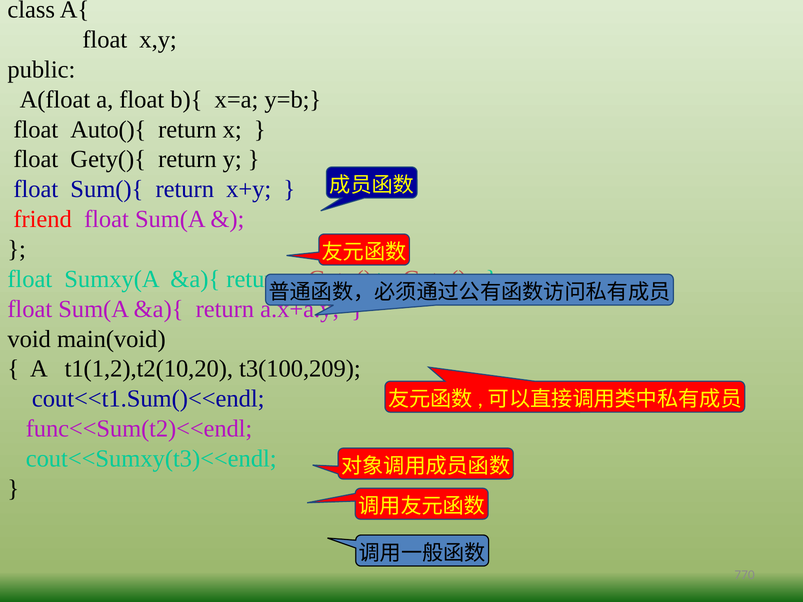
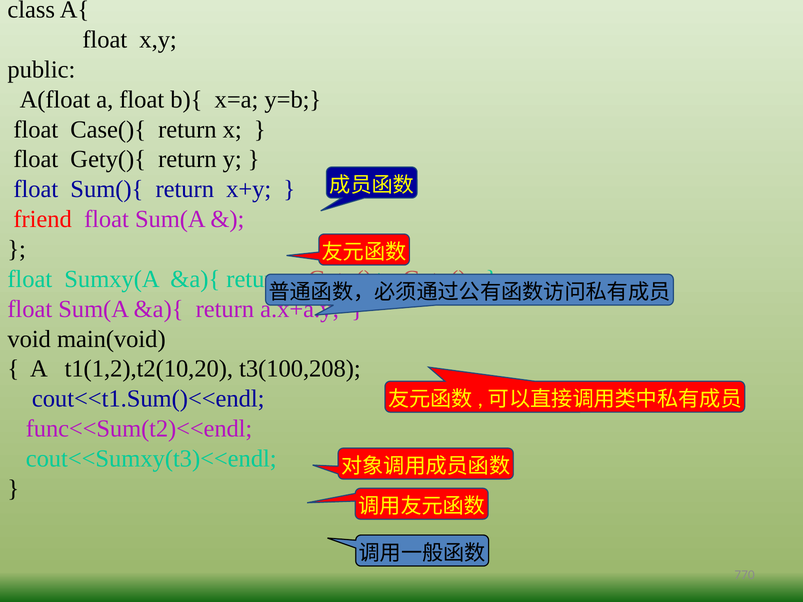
Auto(){: Auto(){ -> Case(){ (108, 130)
t3(100,209: t3(100,209 -> t3(100,208 (300, 369)
